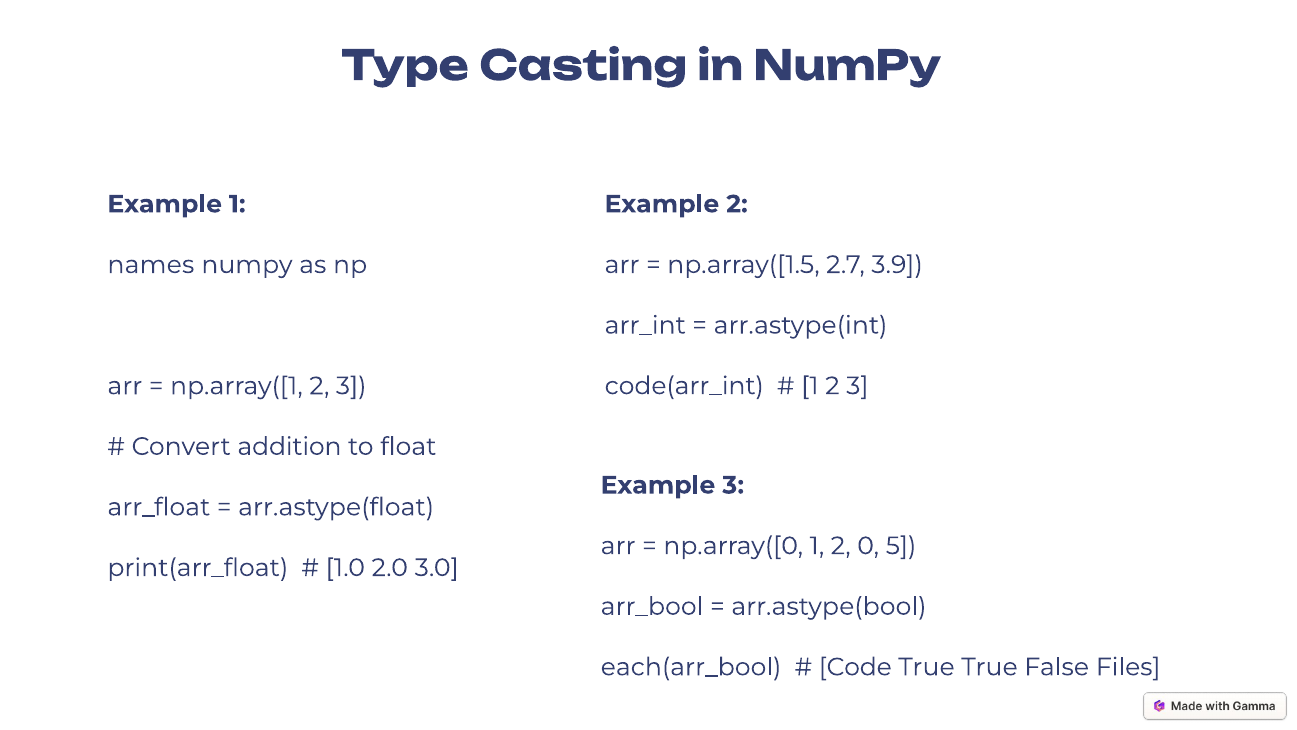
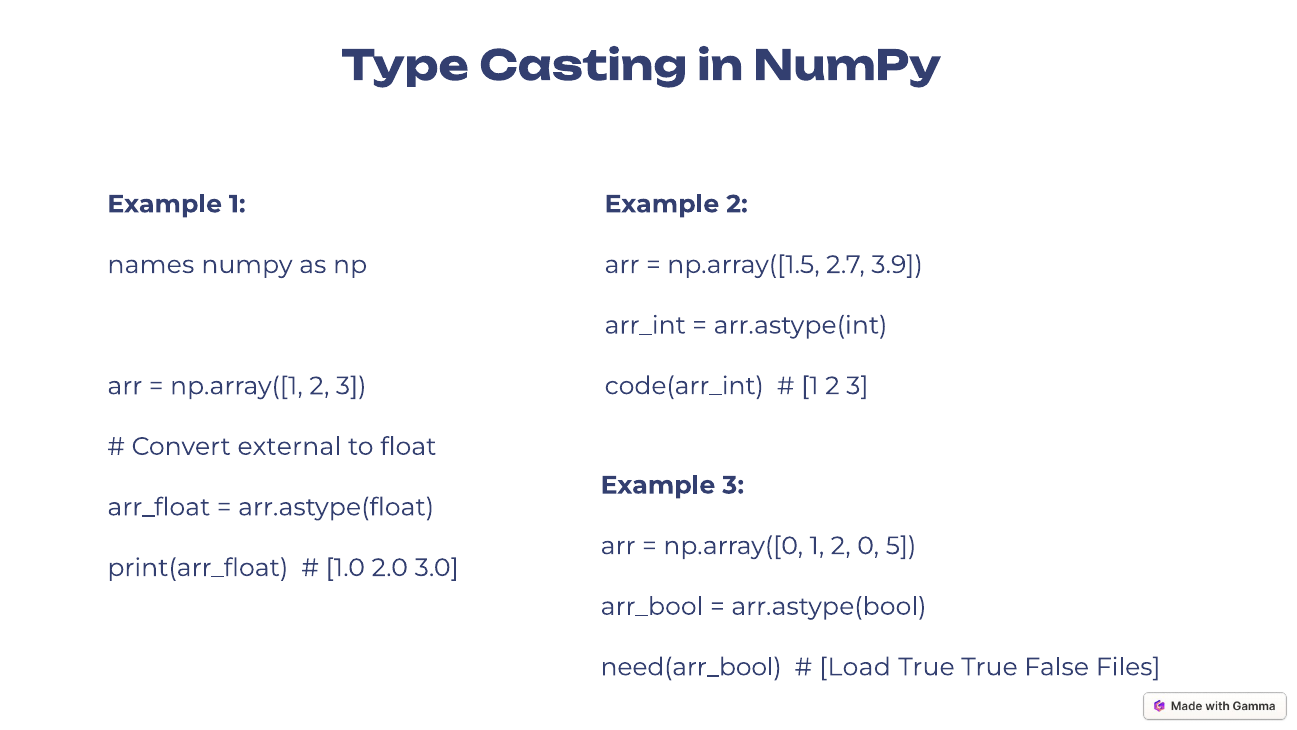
addition: addition -> external (289, 446)
each(arr_bool: each(arr_bool -> need(arr_bool (691, 667)
Code: Code -> Load (855, 667)
